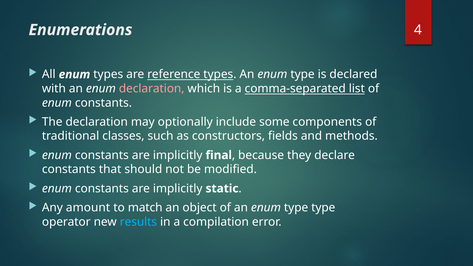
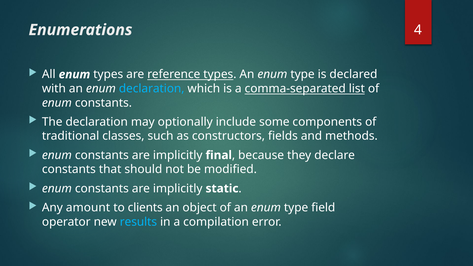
declaration colour: pink -> light blue (152, 89)
match: match -> clients (145, 208)
type type: type -> field (323, 208)
